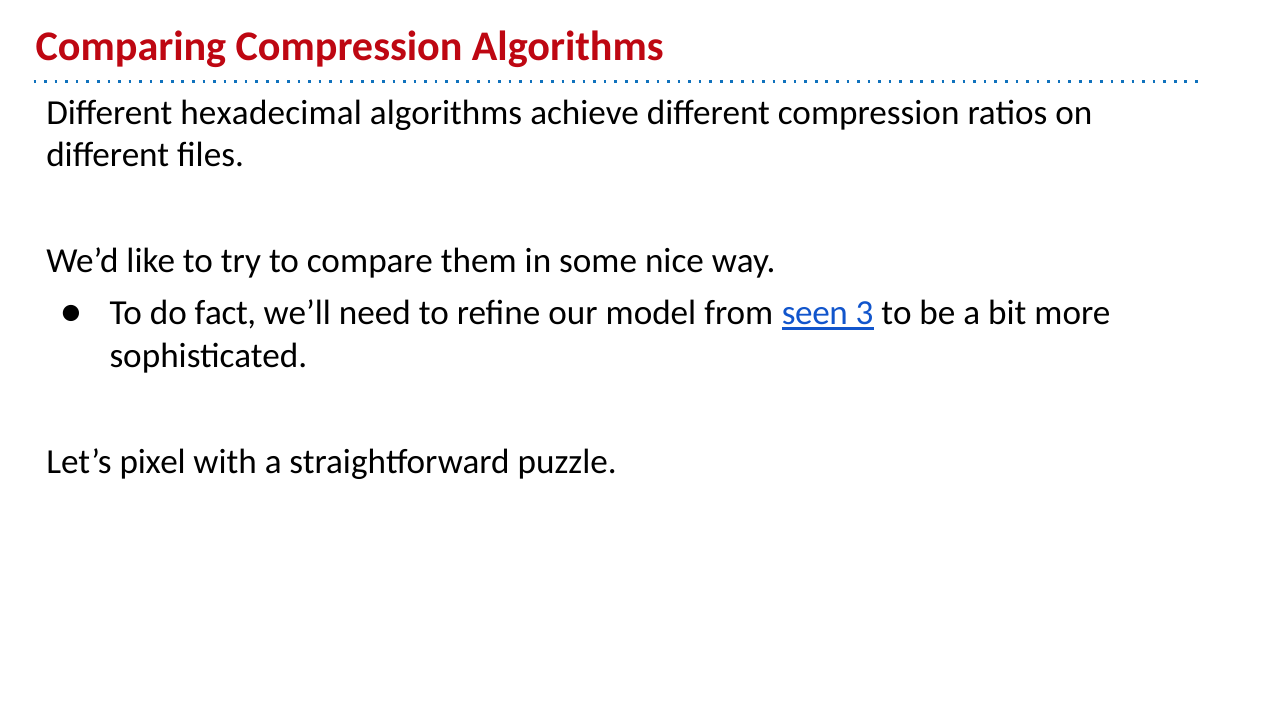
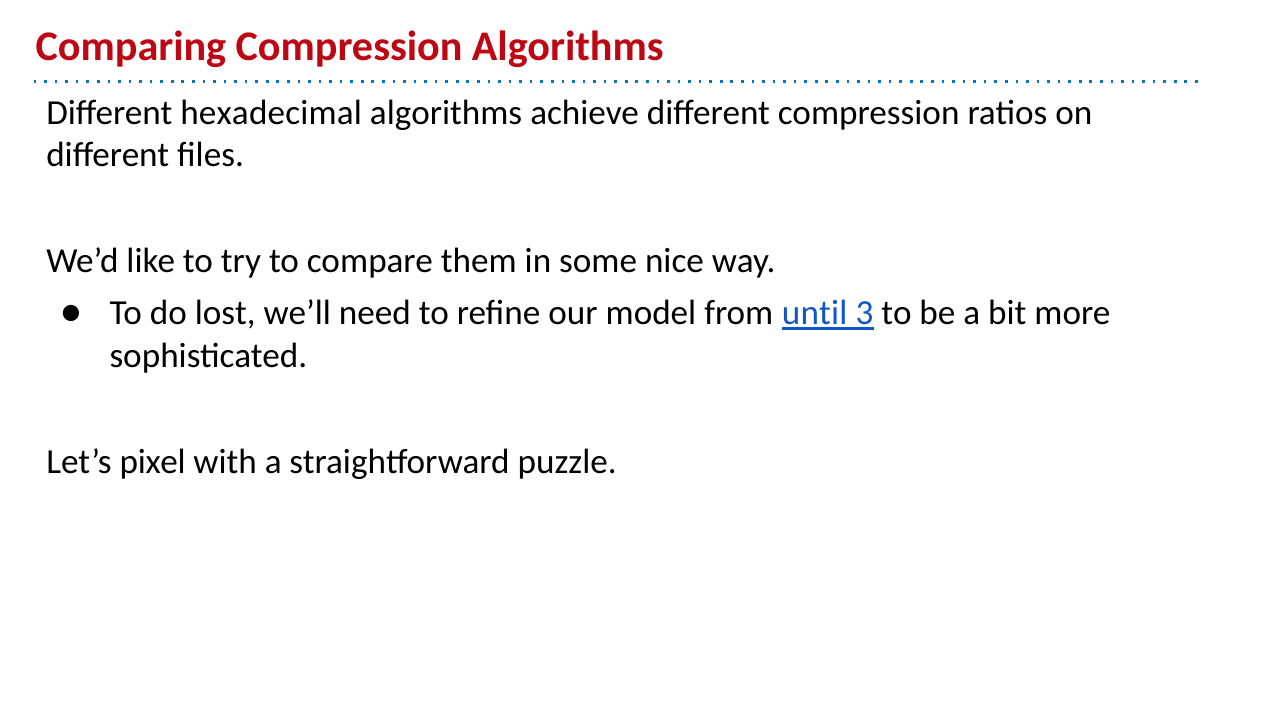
fact: fact -> lost (225, 314)
seen: seen -> until (815, 314)
